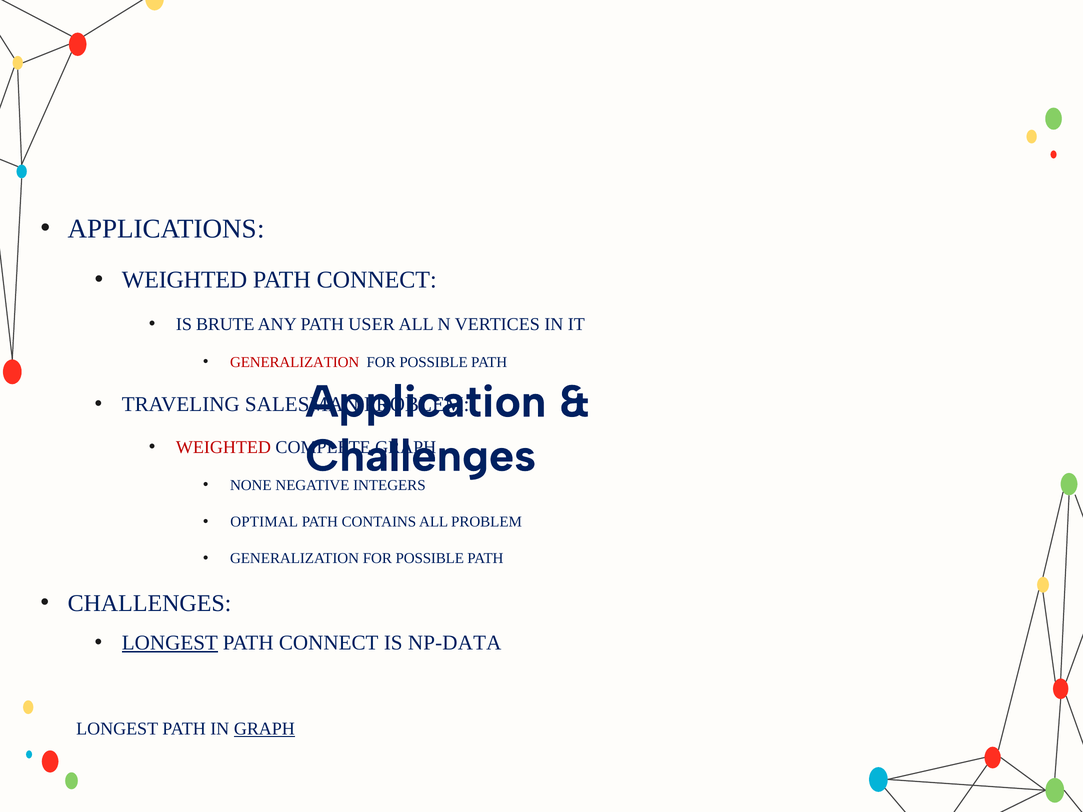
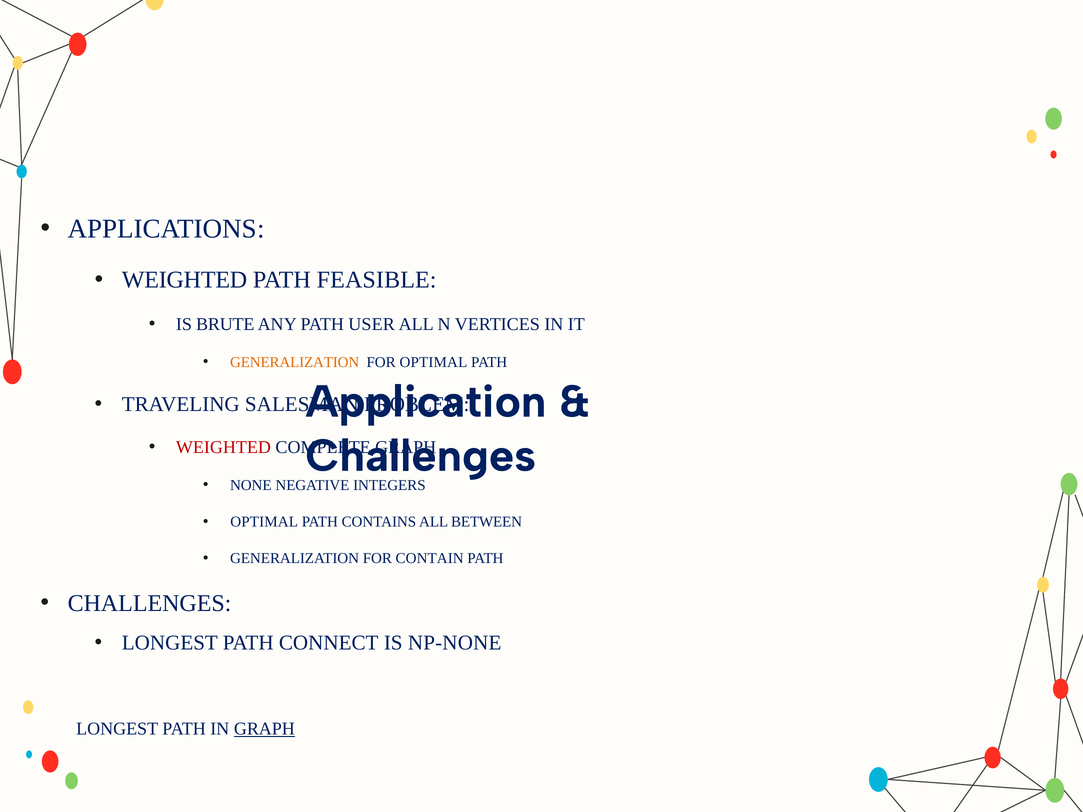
CONNECT: CONNECT -> FEASIBLE (377, 280)
GENERALIZATION colour: red -> orange (295, 362)
POSSIBLE: POSSIBLE -> OPTIMAL (433, 362)
ALL PROBLEM: PROBLEM -> BETWEEN (487, 522)
POSSIBLE: POSSIBLE -> CONTAIN (430, 559)
LONGEST underline: present -> none (170, 643)
NP-DATA: NP-DATA -> NP-NONE (455, 643)
